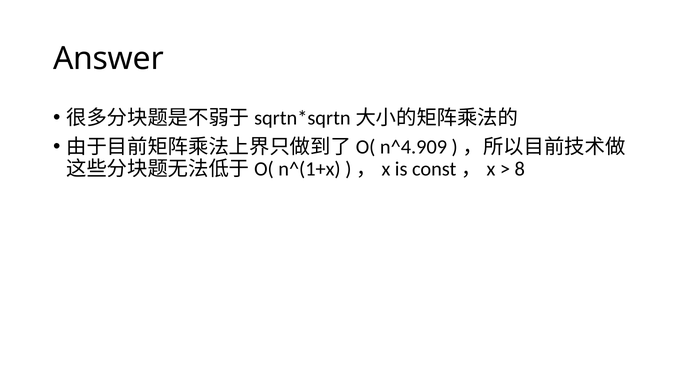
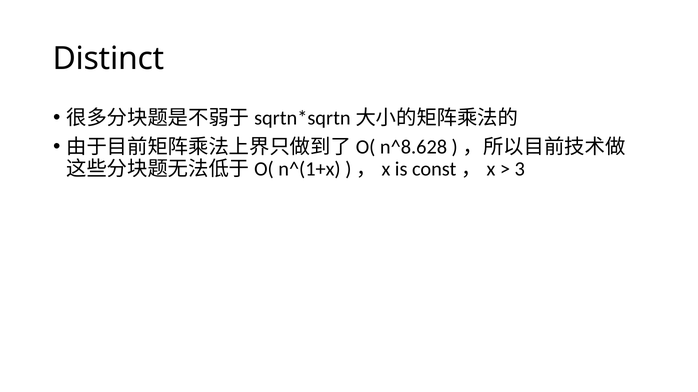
Answer: Answer -> Distinct (109, 59)
n^4.909: n^4.909 -> n^8.628 (414, 147)
8: 8 -> 3 (520, 169)
